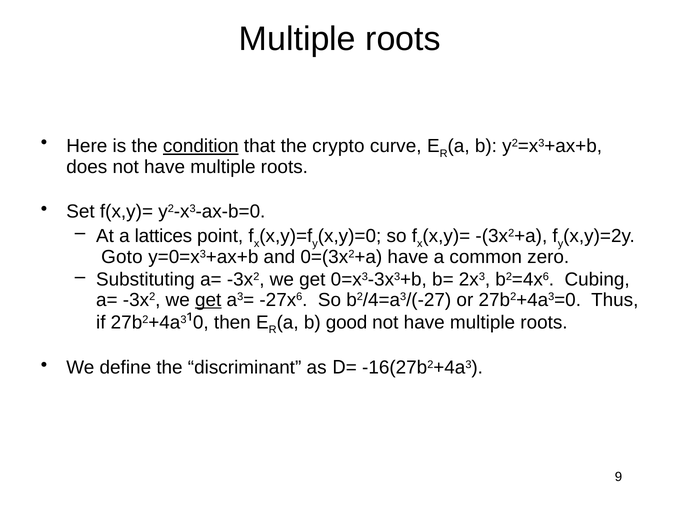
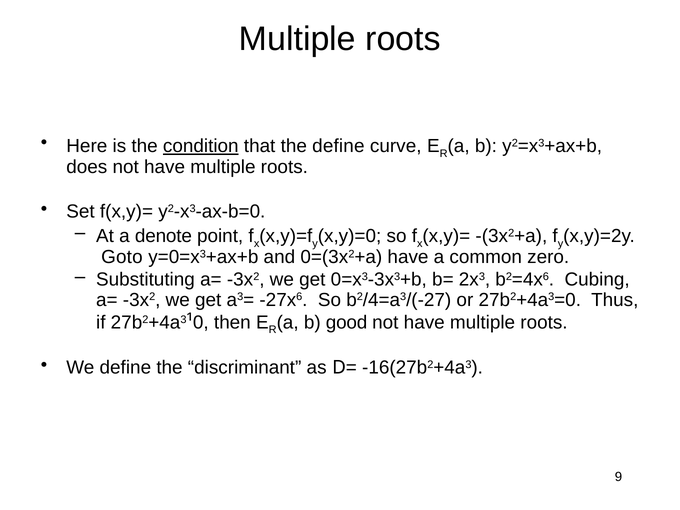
the crypto: crypto -> define (338, 146)
lattices: lattices -> denote (163, 236)
get underline: present -> none (208, 300)
